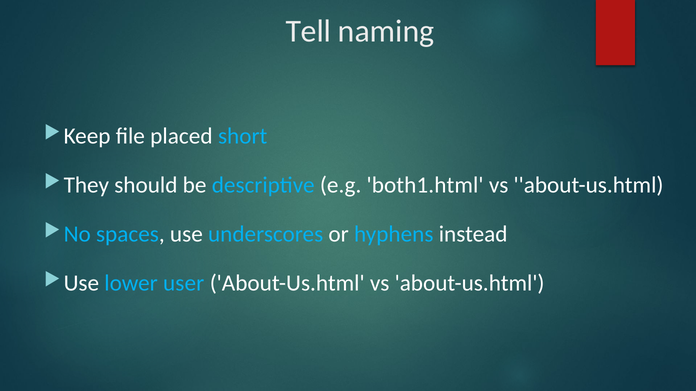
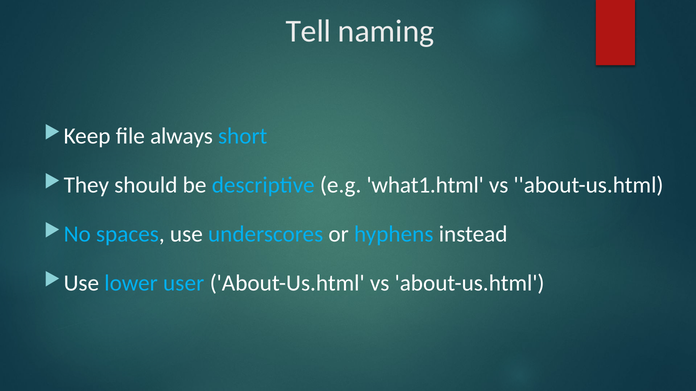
placed: placed -> always (182, 136)
both1.html: both1.html -> what1.html (425, 185)
